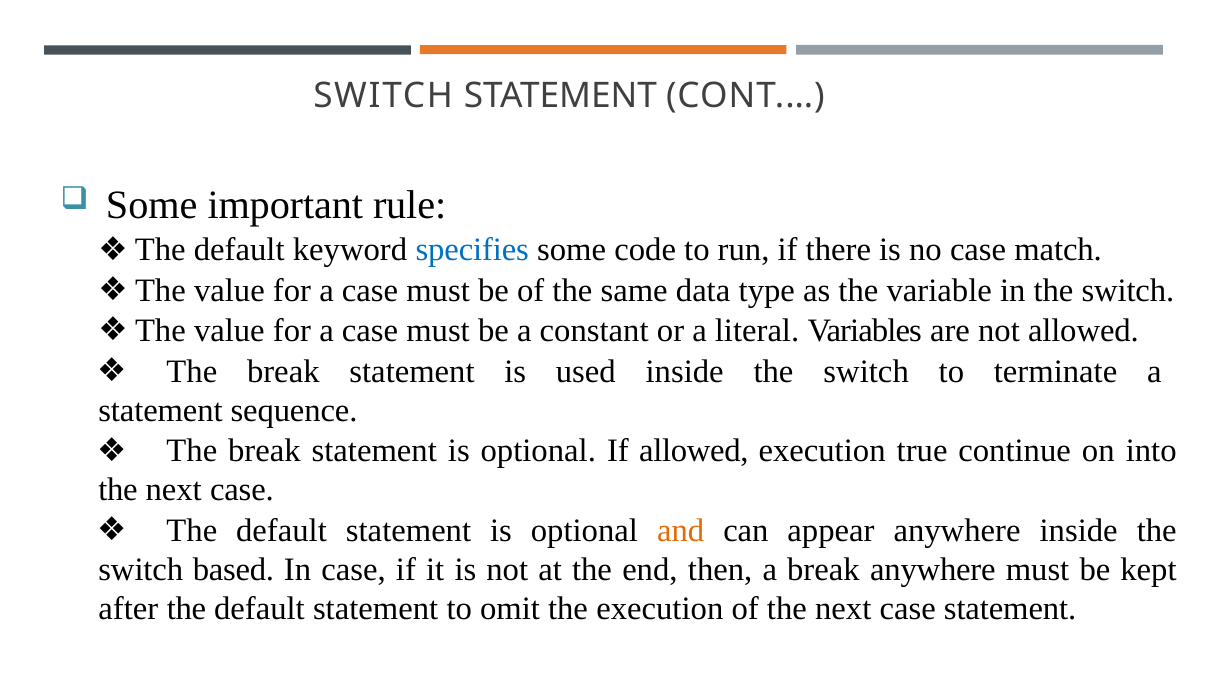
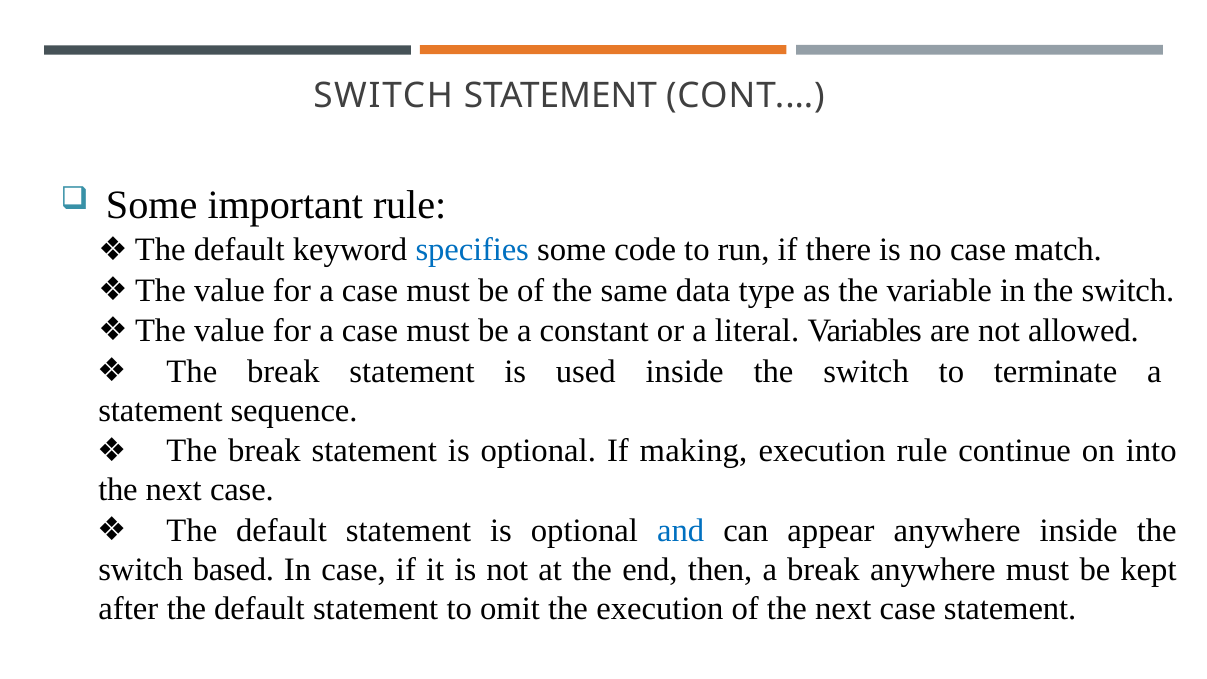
If allowed: allowed -> making (694, 451)
execution true: true -> rule (922, 451)
and colour: orange -> blue (681, 531)
